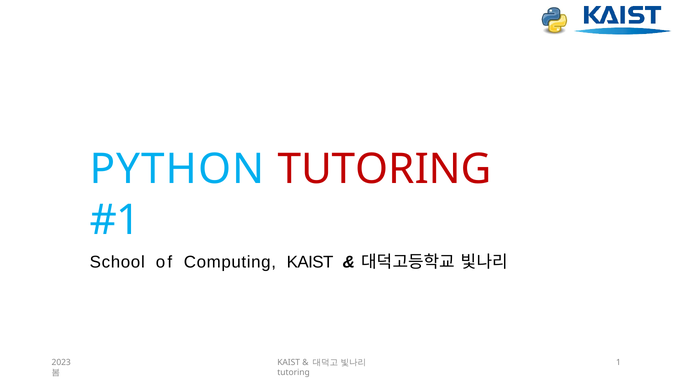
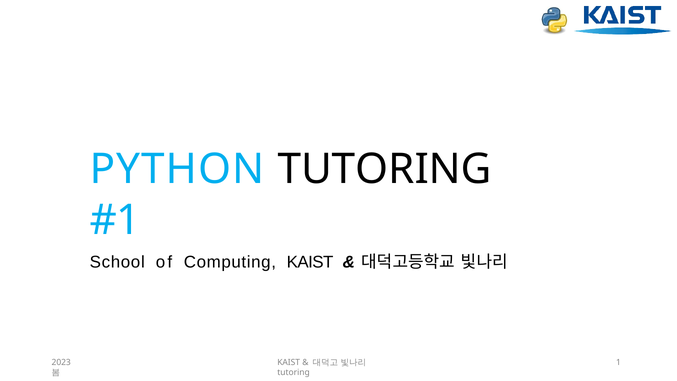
TUTORING colour: red -> black (385, 169)
